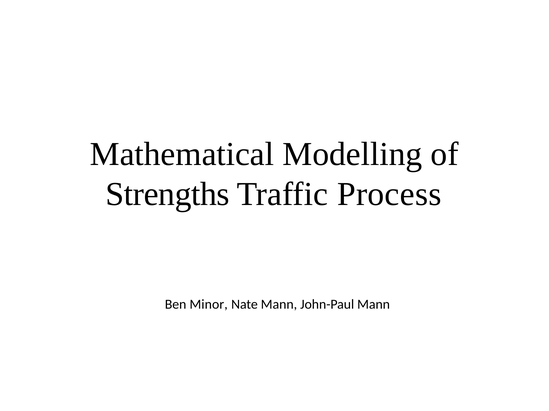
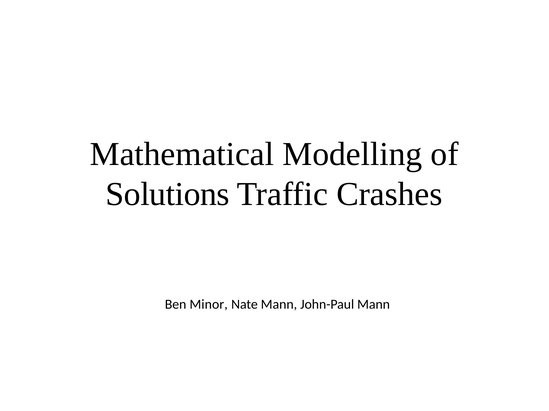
Strengths: Strengths -> Solutions (168, 195)
Process: Process -> Crashes (389, 195)
